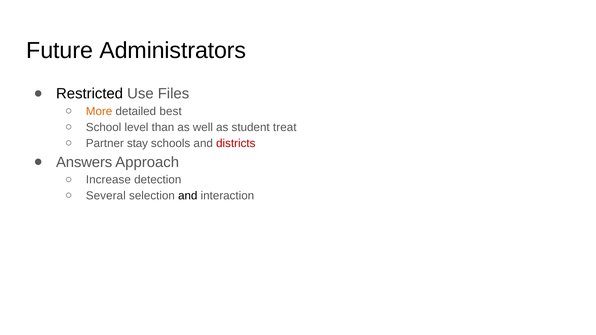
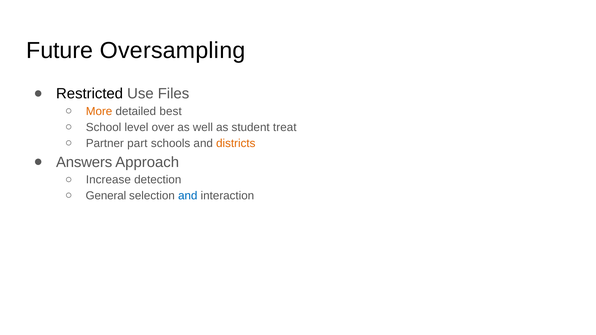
Administrators: Administrators -> Oversampling (173, 50)
than: than -> over (163, 127)
stay: stay -> part (137, 143)
districts colour: red -> orange (236, 143)
Several: Several -> General (106, 196)
and colour: black -> blue (188, 196)
